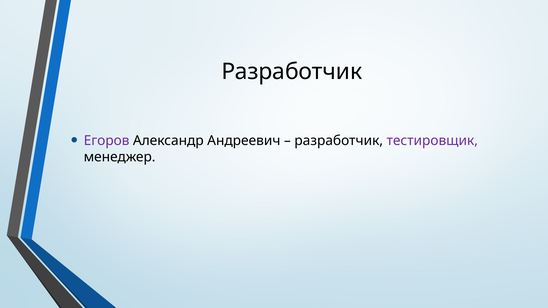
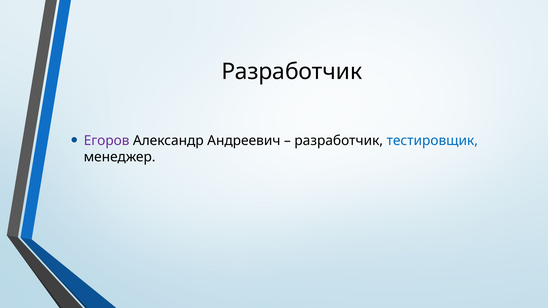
тестировщик colour: purple -> blue (432, 141)
